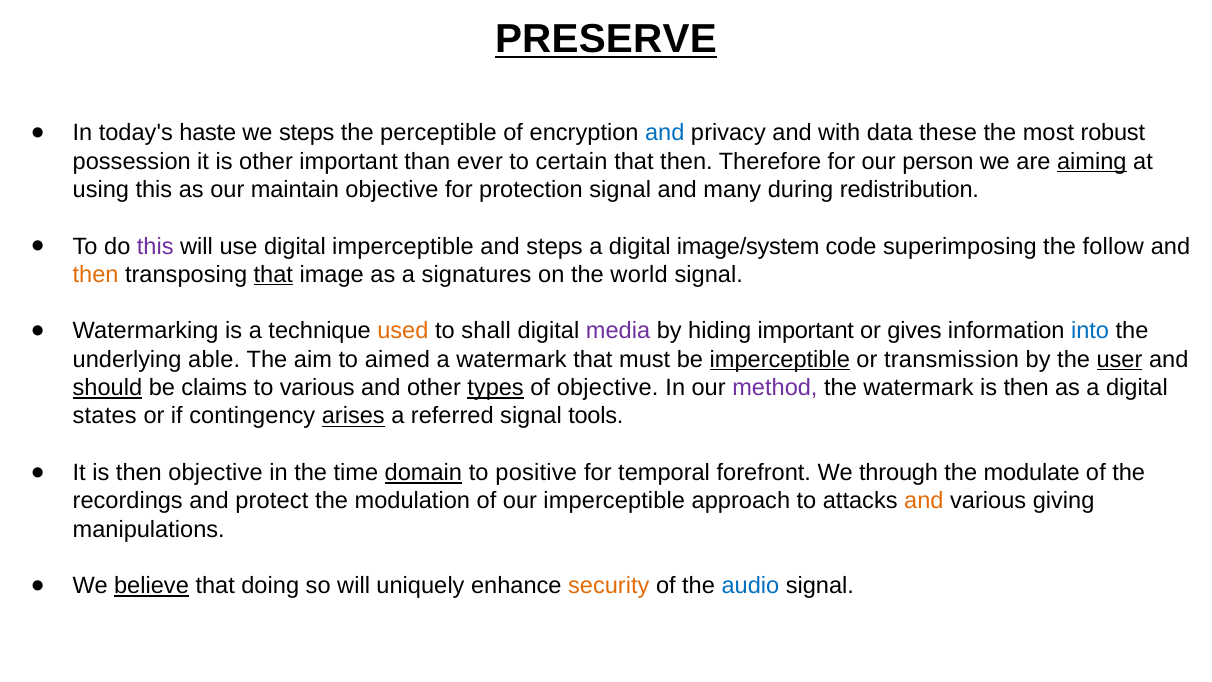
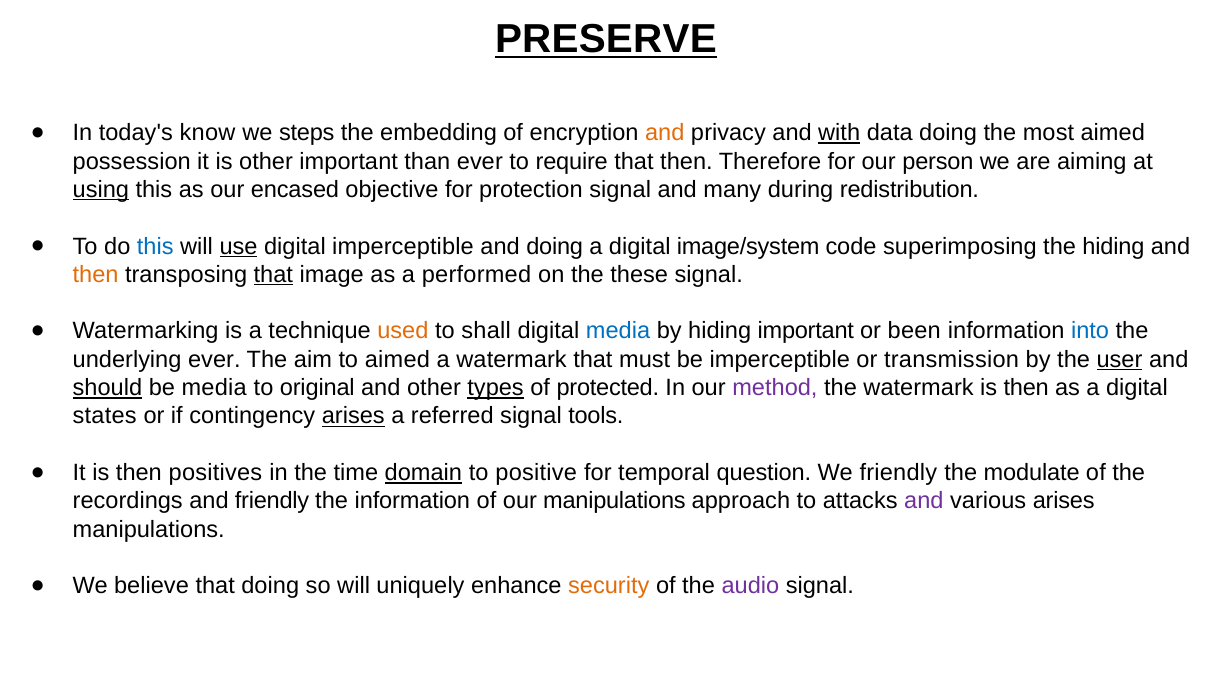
haste: haste -> know (208, 133)
perceptible: perceptible -> embedding (439, 133)
and colour: blue -> orange (665, 133)
with underline: none -> present (839, 133)
data these: these -> doing (948, 133)
most robust: robust -> aimed (1113, 133)
certain: certain -> require (572, 161)
aiming underline: present -> none (1092, 161)
using underline: none -> present (101, 190)
maintain: maintain -> encased (295, 190)
this colour: purple -> blue (155, 246)
use underline: none -> present (239, 246)
and steps: steps -> doing (555, 246)
the follow: follow -> hiding (1113, 246)
signatures: signatures -> performed (477, 274)
world: world -> these (639, 274)
media colour: purple -> blue (618, 331)
gives: gives -> been (914, 331)
underlying able: able -> ever (214, 359)
imperceptible underline: present -> none (780, 359)
be claims: claims -> media (214, 388)
to various: various -> original (317, 388)
of objective: objective -> protected (608, 388)
then objective: objective -> positives (215, 473)
forefront: forefront -> question (764, 473)
We through: through -> friendly (898, 473)
and protect: protect -> friendly (272, 501)
the modulation: modulation -> information (412, 501)
our imperceptible: imperceptible -> manipulations (614, 501)
and colour: orange -> purple (924, 501)
various giving: giving -> arises (1064, 501)
believe underline: present -> none (152, 586)
audio colour: blue -> purple (750, 586)
